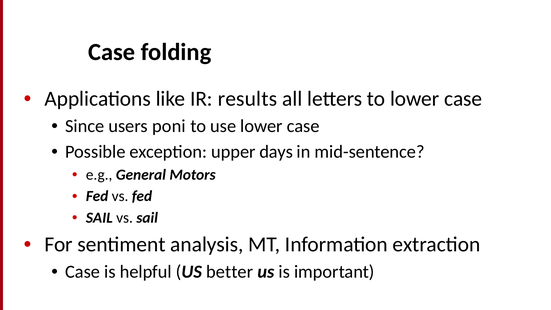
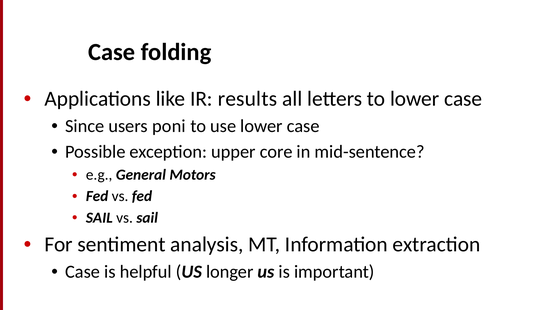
days: days -> core (276, 152)
better: better -> longer (230, 272)
